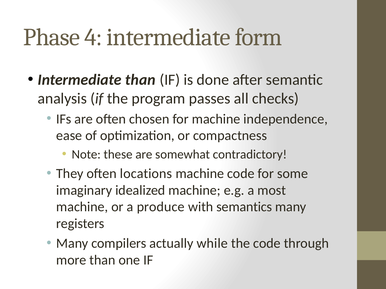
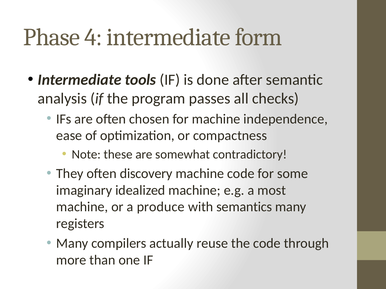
Intermediate than: than -> tools (141, 80)
locations: locations -> discovery (146, 174)
while: while -> reuse (212, 244)
